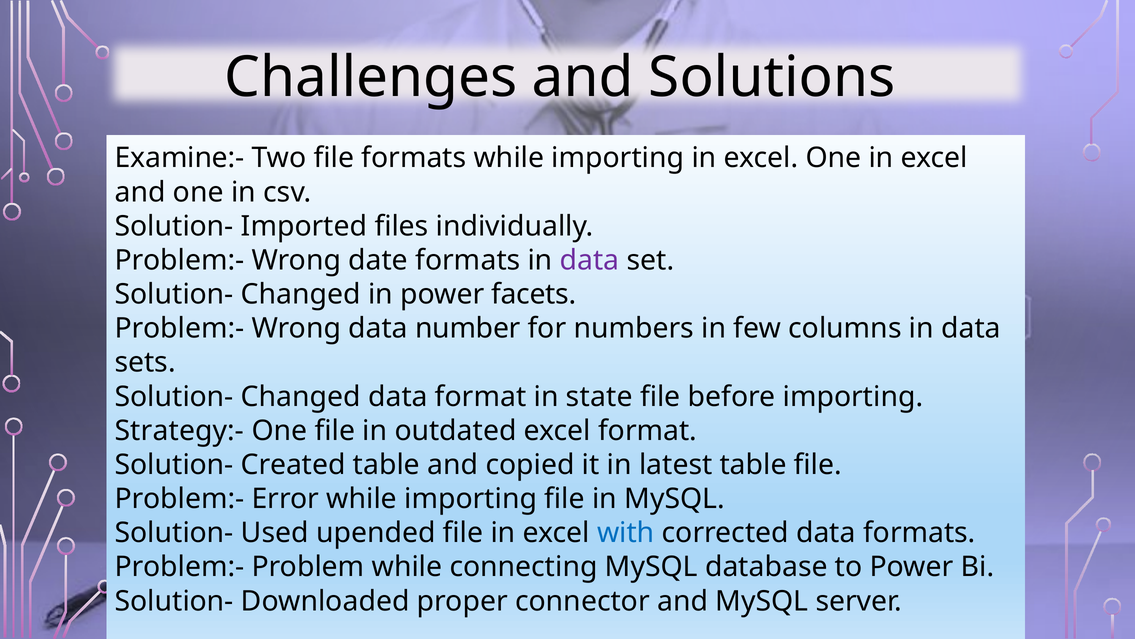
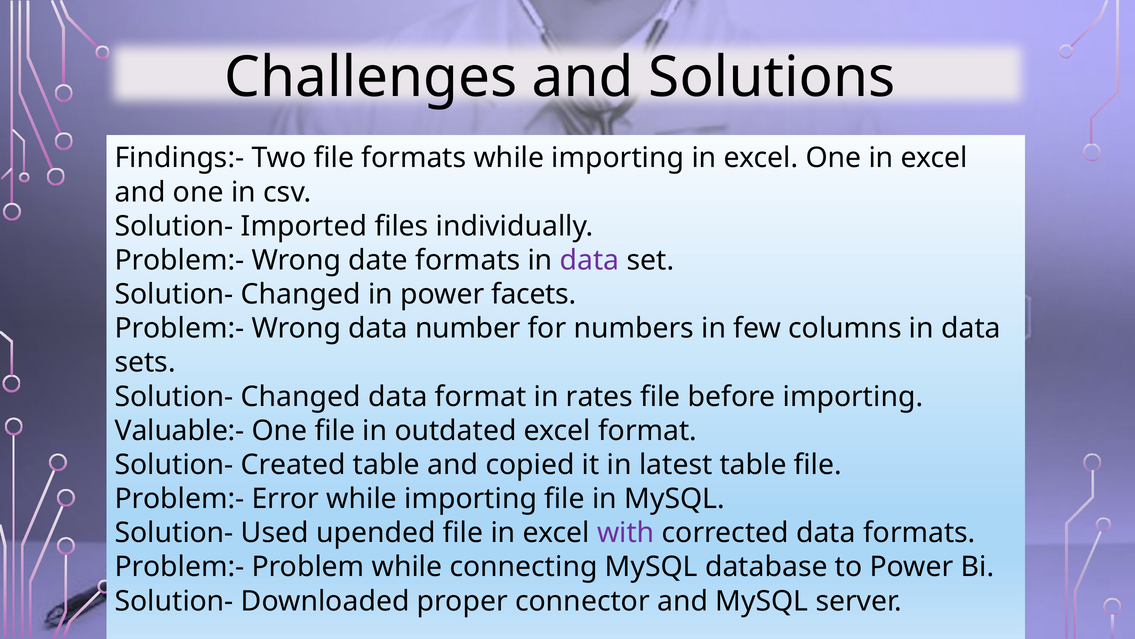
Examine:-: Examine:- -> Findings:- (180, 158)
state: state -> rates (599, 396)
Strategy:-: Strategy:- -> Valuable:- (180, 430)
with colour: blue -> purple (626, 533)
